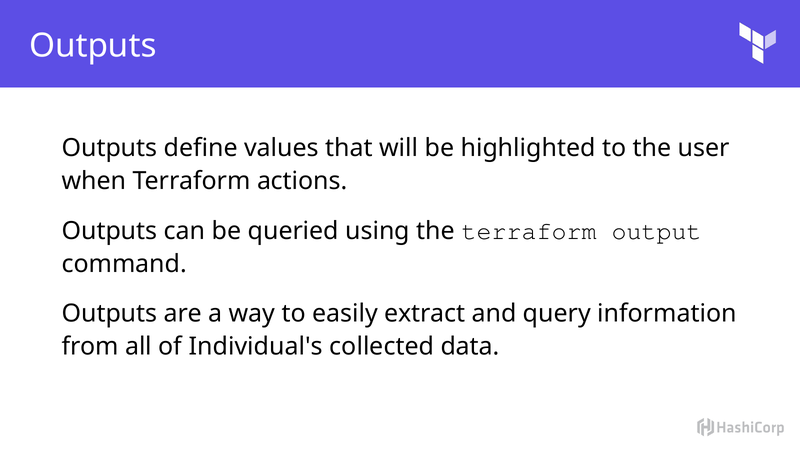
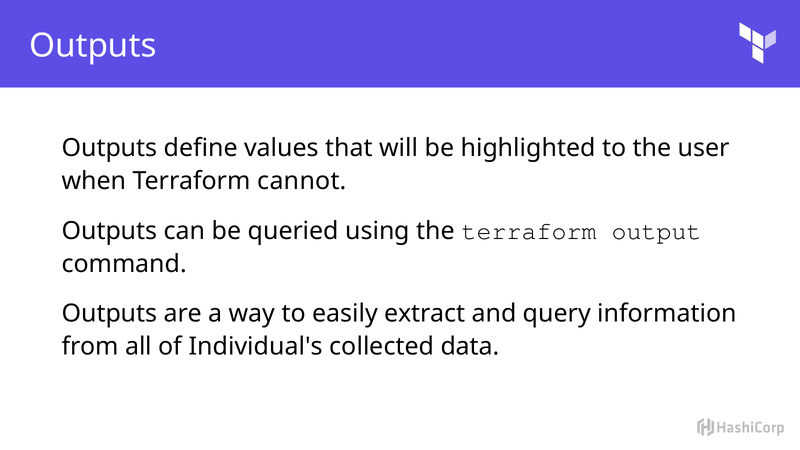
actions: actions -> cannot (302, 181)
